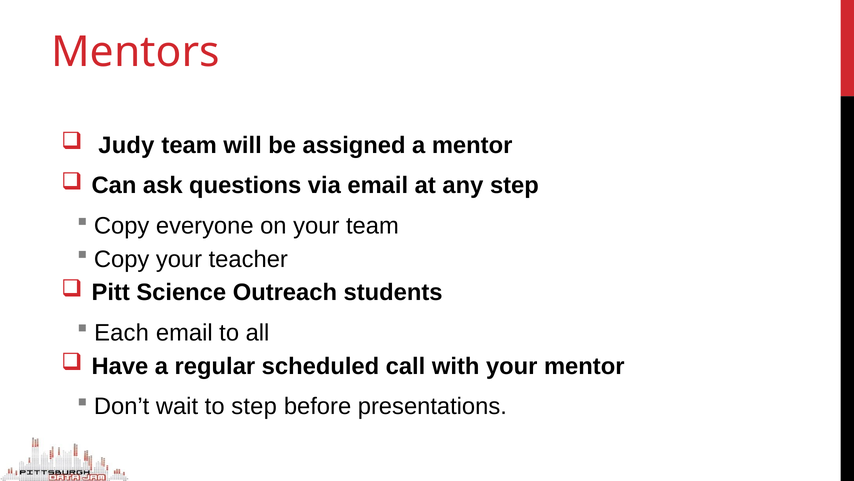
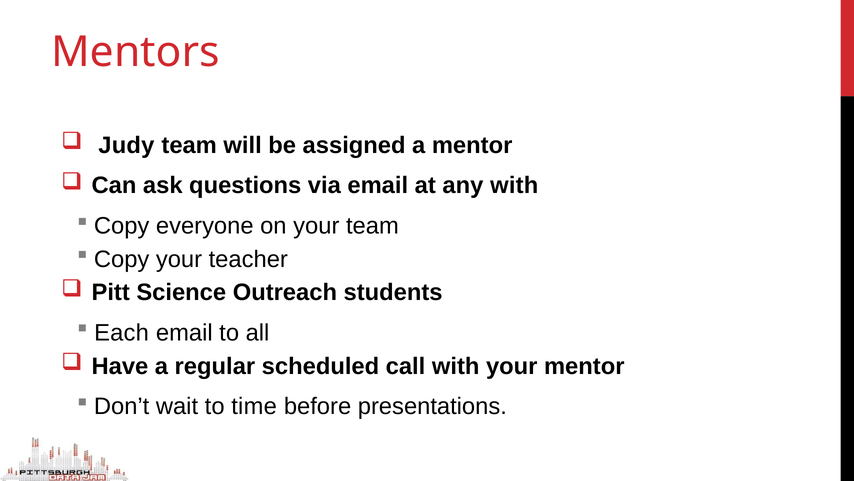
any step: step -> with (514, 185)
to step: step -> time (254, 406)
